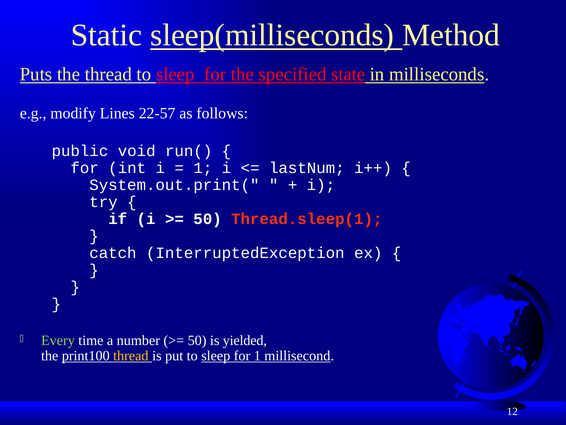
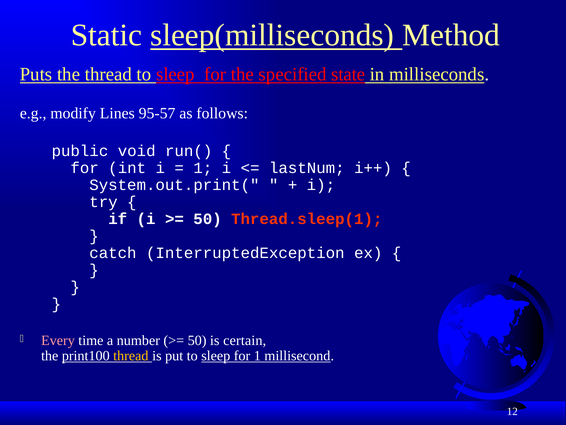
22-57: 22-57 -> 95-57 (157, 113)
Every colour: light green -> pink (58, 340)
yielded: yielded -> certain (245, 340)
